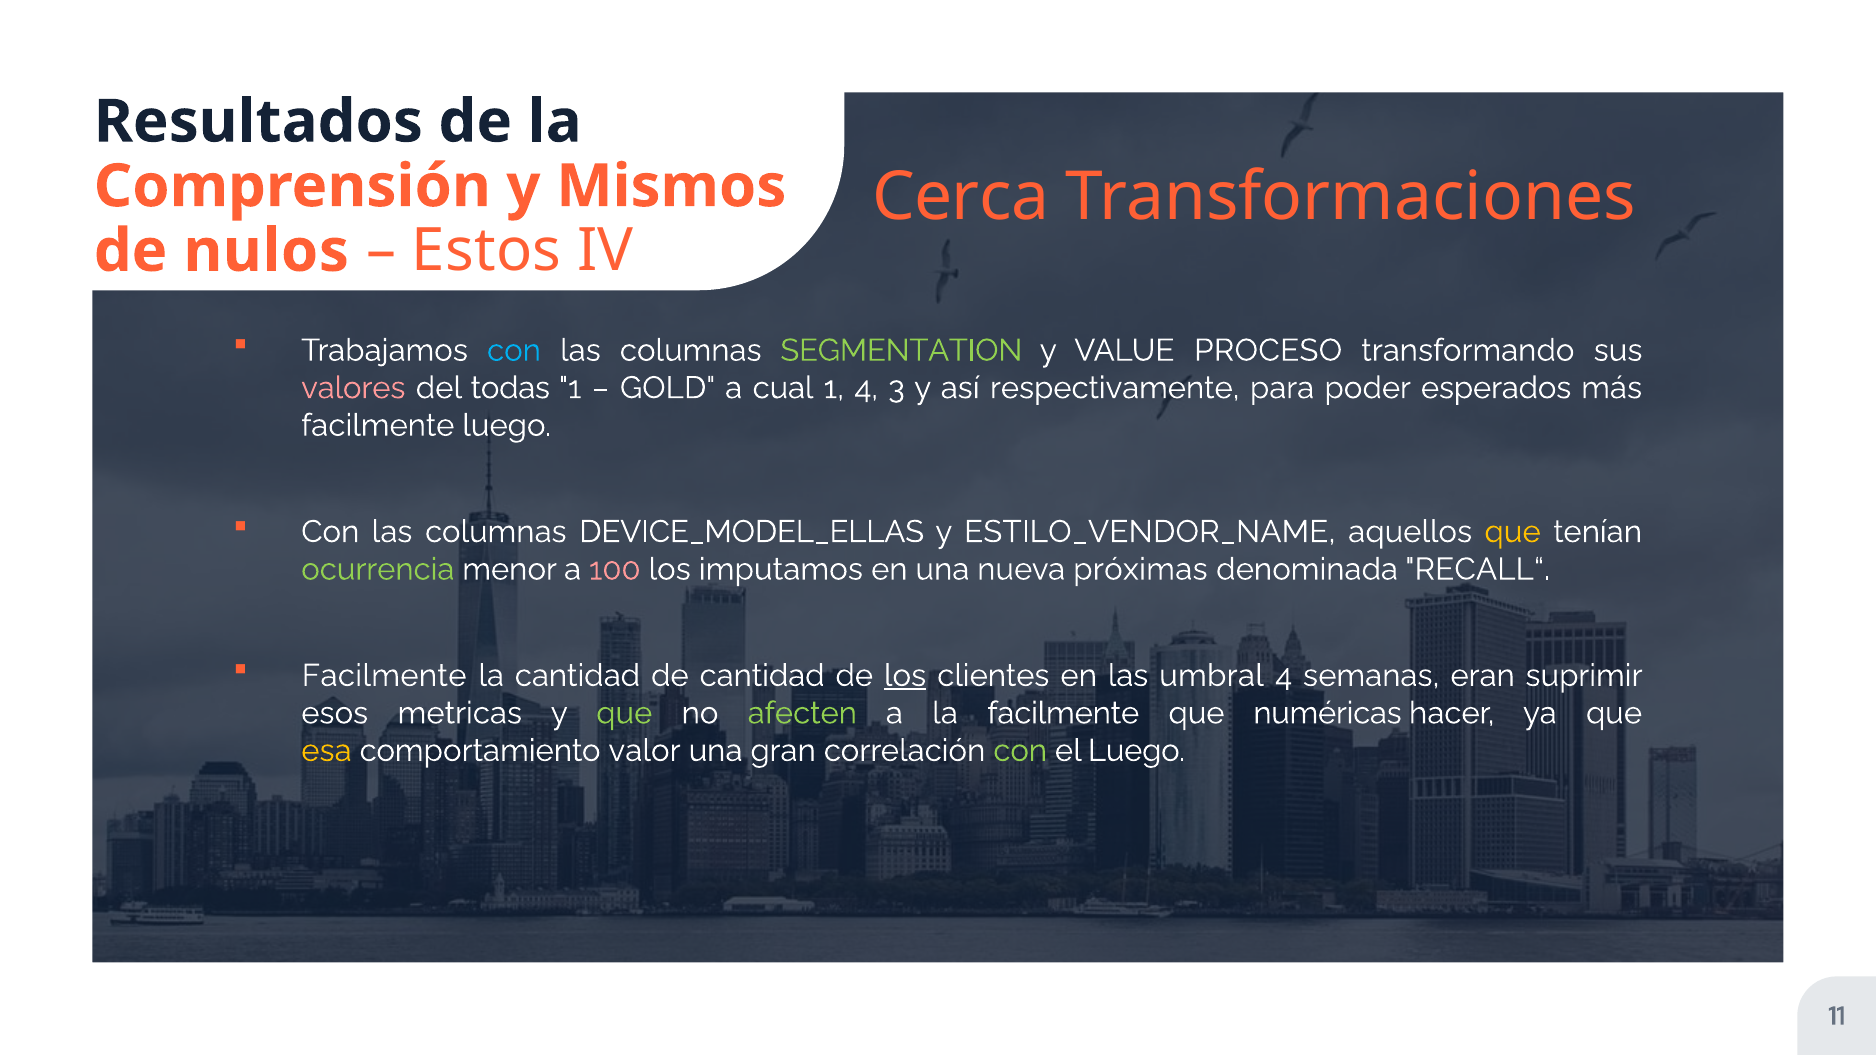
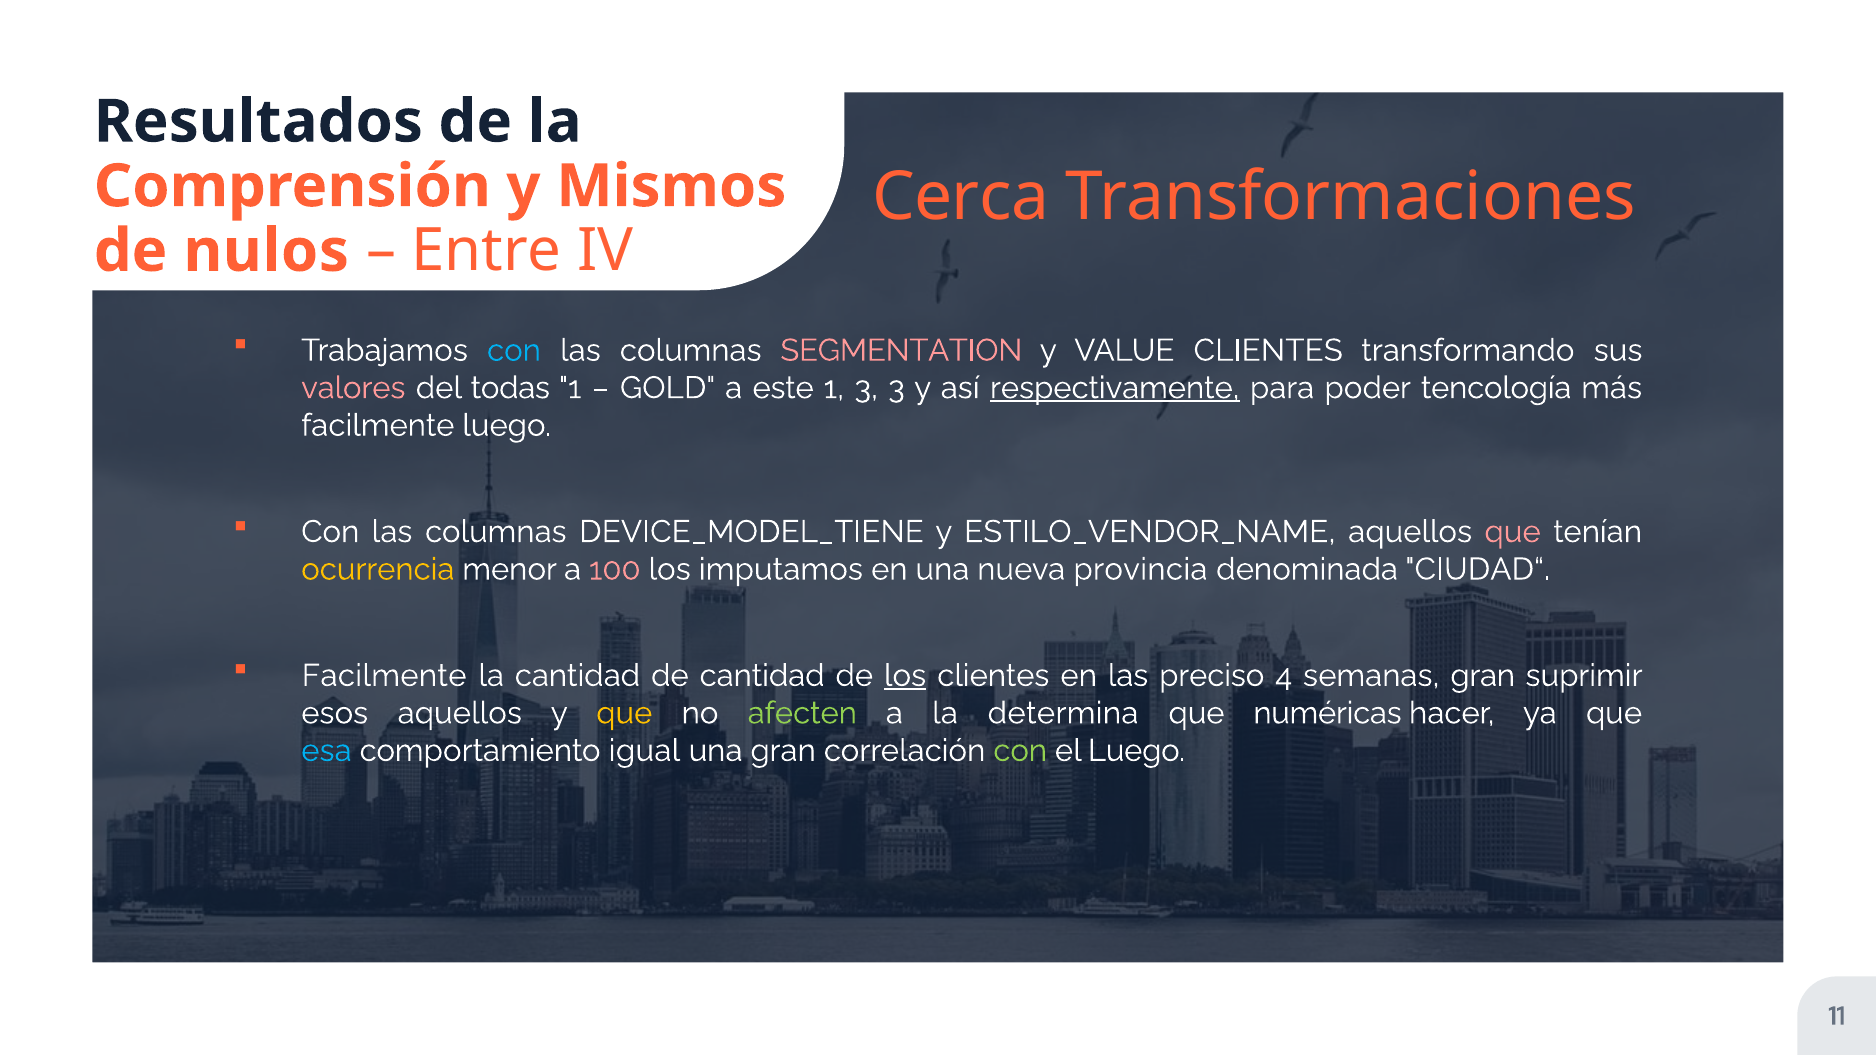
Estos: Estos -> Entre (487, 251)
SEGMENTATION colour: light green -> pink (901, 350)
VALUE PROCESO: PROCESO -> CLIENTES (1268, 350)
cual: cual -> este (783, 388)
1 4: 4 -> 3 (866, 388)
respectivamente underline: none -> present (1115, 388)
esperados: esperados -> tencología (1496, 388)
DEVICE_MODEL_ELLAS: DEVICE_MODEL_ELLAS -> DEVICE_MODEL_TIENE (752, 532)
que colour: yellow -> pink (1513, 532)
ocurrencia colour: light green -> yellow (378, 569)
próximas: próximas -> provincia (1140, 569)
RECALL“: RECALL“ -> CIUDAD“ (1478, 569)
umbral: umbral -> preciso (1212, 676)
semanas eran: eran -> gran (1483, 676)
esos metricas: metricas -> aquellos (460, 713)
que colour: light green -> yellow (624, 713)
la facilmente: facilmente -> determina (1063, 713)
esa colour: yellow -> light blue (326, 751)
valor: valor -> igual (644, 751)
